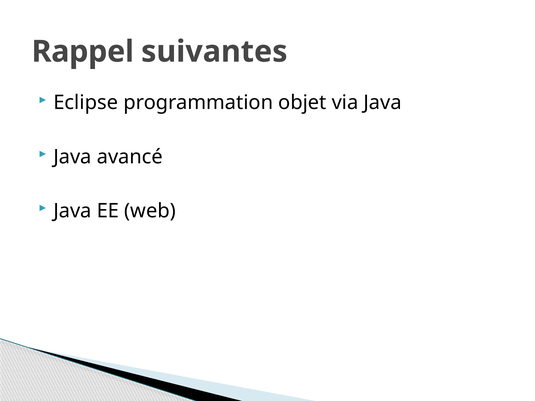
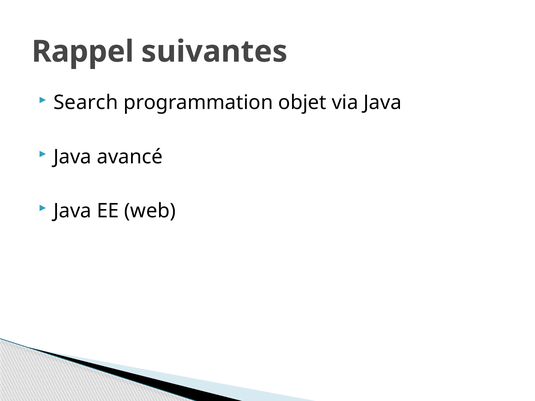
Eclipse: Eclipse -> Search (86, 103)
